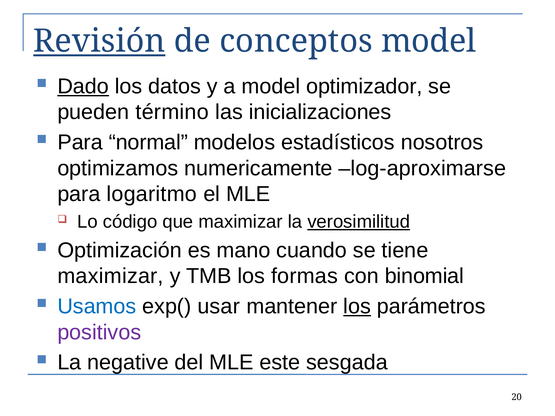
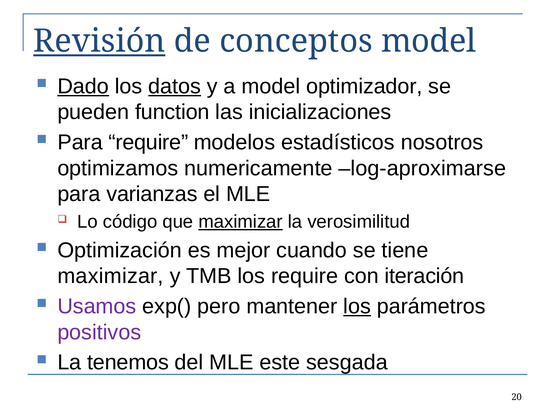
datos underline: none -> present (175, 86)
término: término -> function (172, 112)
Para normal: normal -> require (148, 142)
logaritmo: logaritmo -> varianzas (152, 194)
maximizar underline: none -> present (241, 222)
verosimilitud underline: present -> none (359, 222)
mano: mano -> mejor (243, 250)
los formas: formas -> require (305, 276)
binomial: binomial -> iteración (424, 276)
Usamos colour: blue -> purple (97, 307)
usar: usar -> pero (219, 307)
negative: negative -> tenemos (128, 363)
